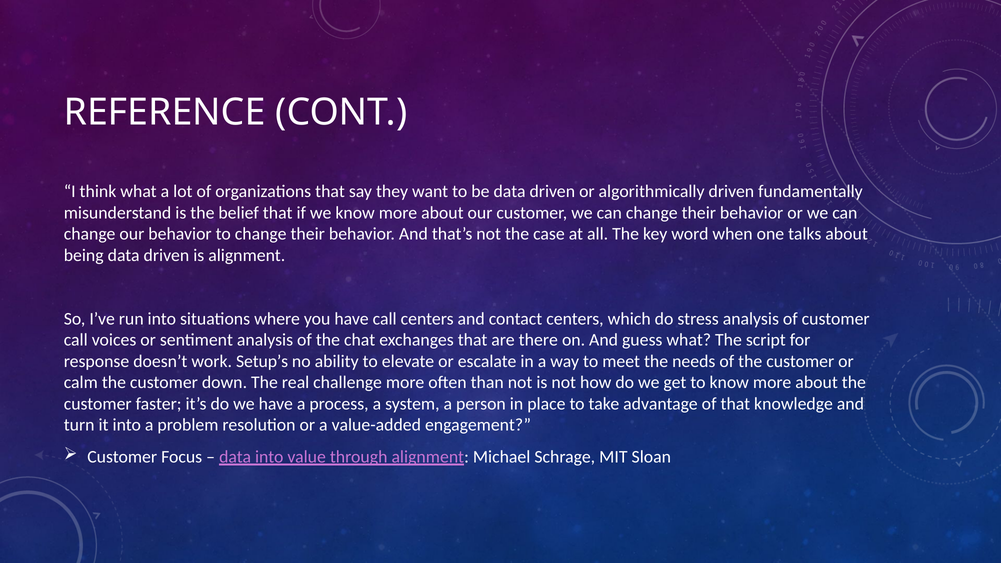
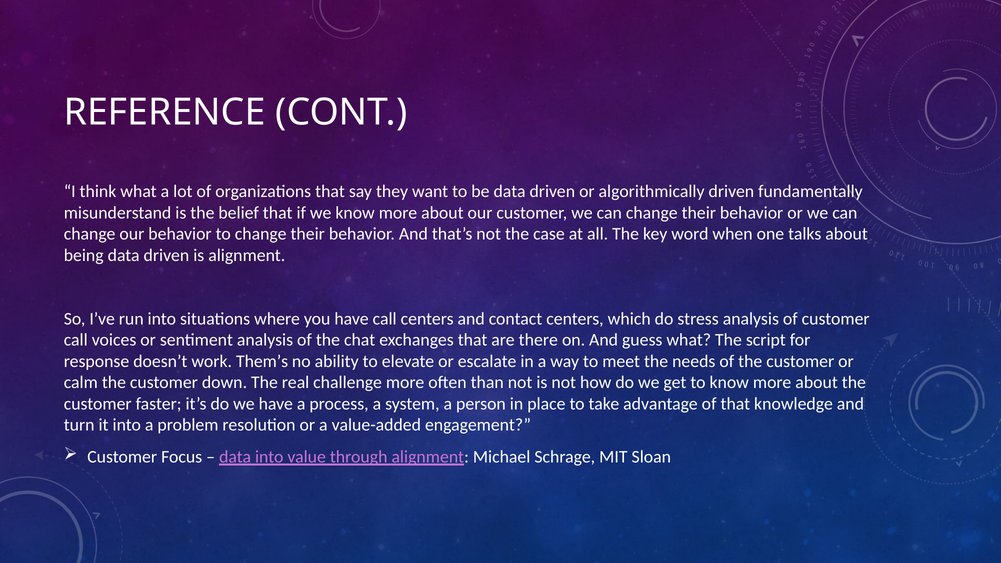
Setup’s: Setup’s -> Them’s (262, 361)
